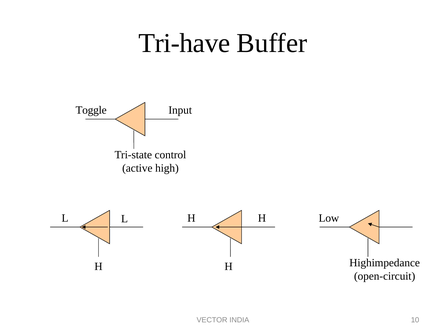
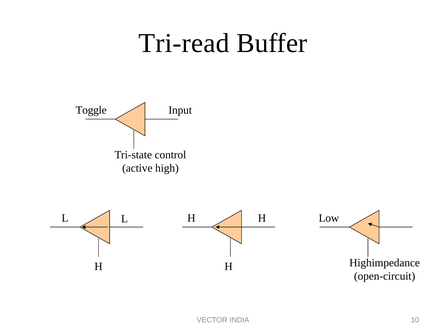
Tri-have: Tri-have -> Tri-read (184, 43)
